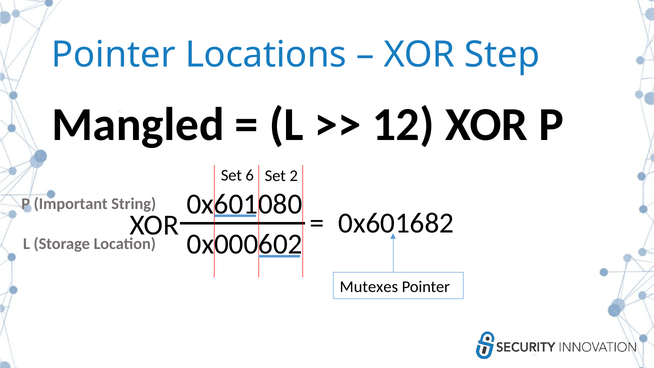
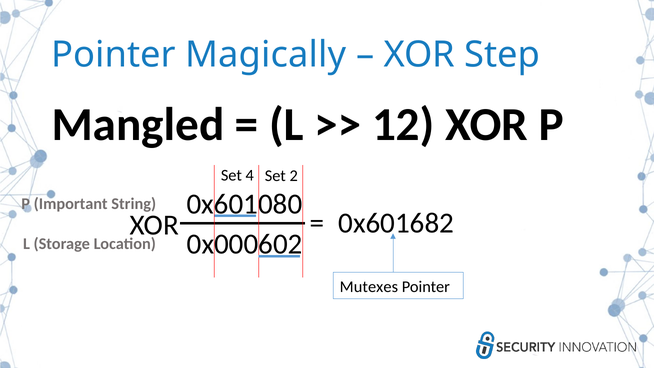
Locations: Locations -> Magically (266, 55)
6: 6 -> 4 (250, 175)
